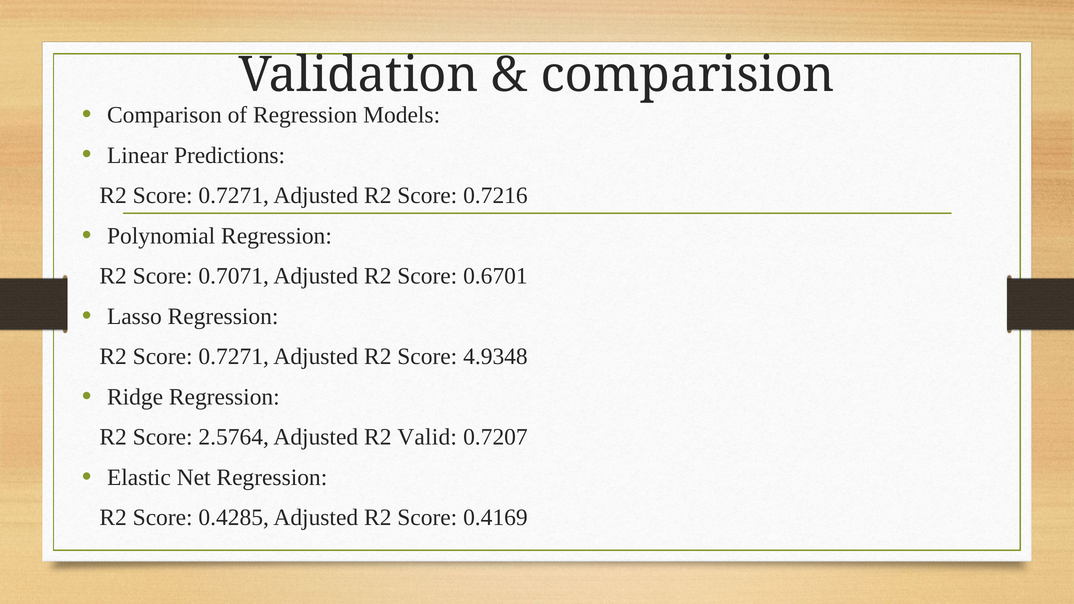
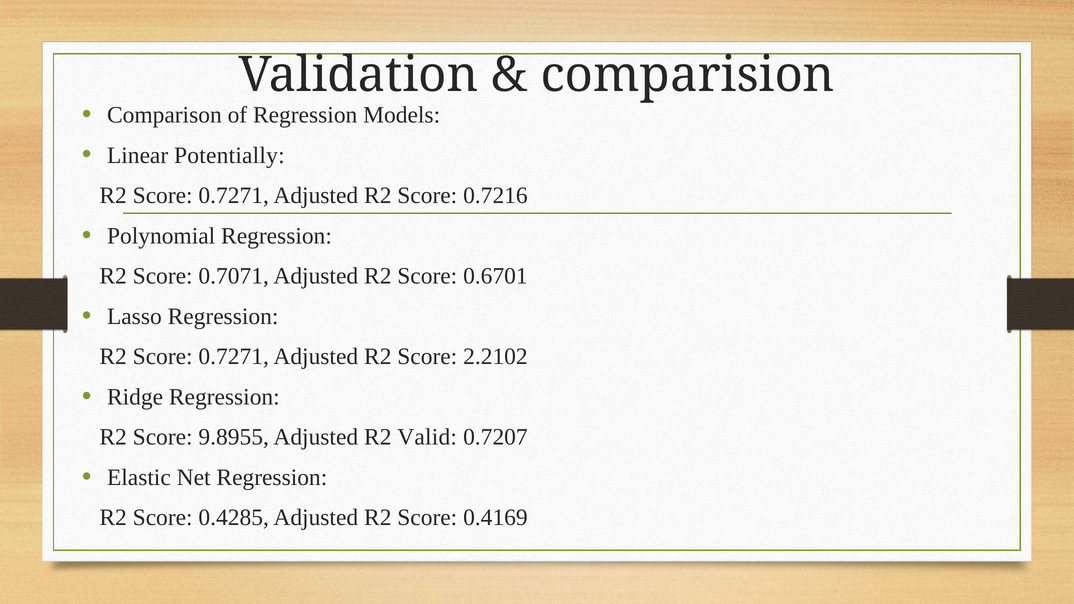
Predictions: Predictions -> Potentially (229, 155)
4.9348: 4.9348 -> 2.2102 (495, 357)
2.5764: 2.5764 -> 9.8955 (234, 437)
